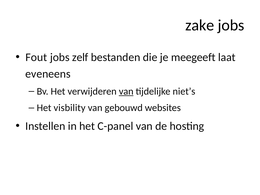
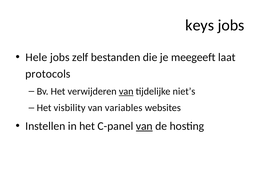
zake: zake -> keys (200, 25)
Fout: Fout -> Hele (36, 57)
eveneens: eveneens -> protocols (48, 74)
gebouwd: gebouwd -> variables (124, 108)
van underline: none -> present (144, 126)
